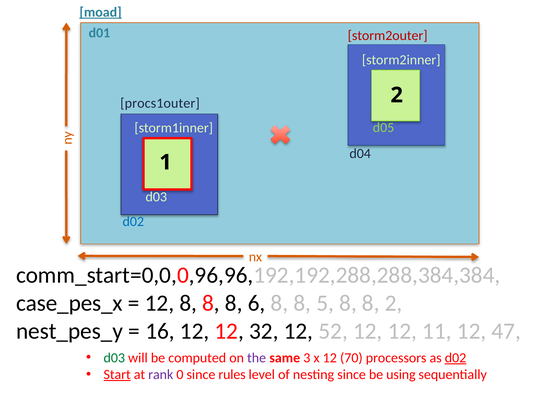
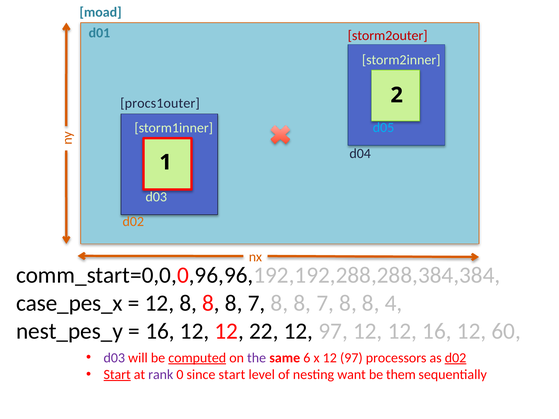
moad underline: present -> none (101, 12)
d05 colour: light green -> light blue (384, 128)
d02 colour: blue -> orange (133, 222)
8 8 8 6: 6 -> 7 (257, 303)
5: 5 -> 7 (325, 303)
8 2: 2 -> 4 (394, 303)
32: 32 -> 22 (264, 331)
52: 52 -> 97 (333, 331)
12 11: 11 -> 16 (437, 331)
47: 47 -> 60 (506, 331)
d03 colour: green -> purple (114, 358)
computed underline: none -> present (197, 358)
3: 3 -> 6 (307, 358)
x 12 70: 70 -> 97 (351, 358)
since rules: rules -> start (232, 375)
nesting since: since -> want (352, 375)
using: using -> them (401, 375)
